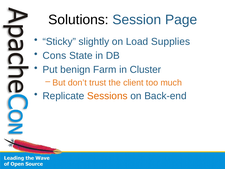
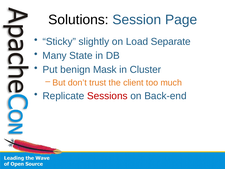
Supplies: Supplies -> Separate (171, 42)
Cons: Cons -> Many (55, 56)
Farm: Farm -> Mask (105, 70)
Sessions colour: orange -> red (107, 96)
